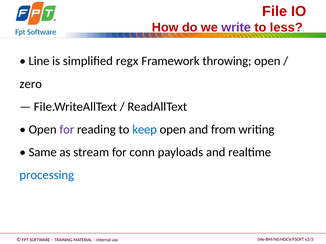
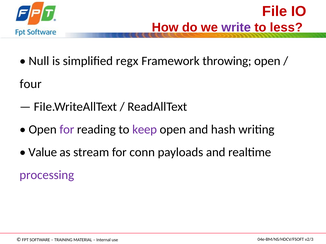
Line: Line -> Null (39, 61)
zero: zero -> four (31, 84)
keep colour: blue -> purple (145, 130)
from: from -> hash (223, 130)
Same: Same -> Value (43, 153)
processing colour: blue -> purple (47, 175)
